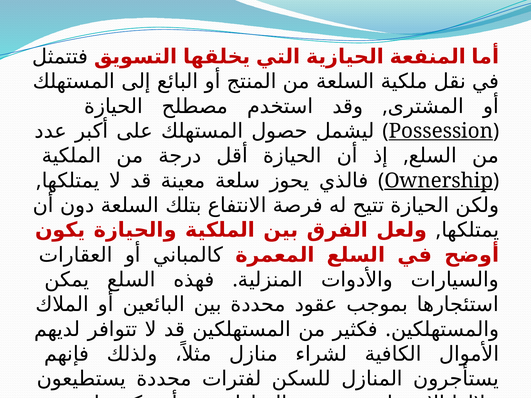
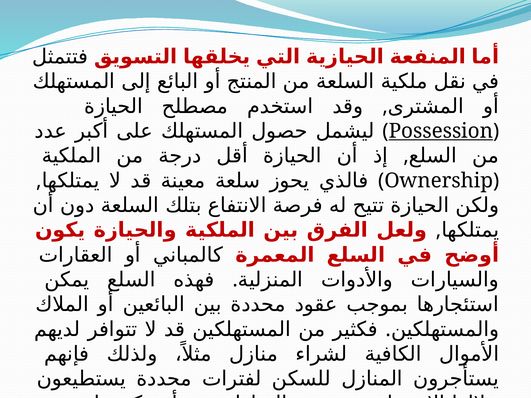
Ownership underline: present -> none (439, 181)
